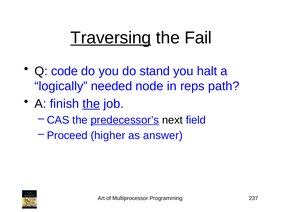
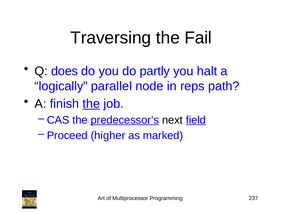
Traversing underline: present -> none (111, 38)
code: code -> does (65, 71)
stand: stand -> partly (155, 71)
needed: needed -> parallel (111, 86)
field underline: none -> present (196, 120)
answer: answer -> marked (163, 135)
